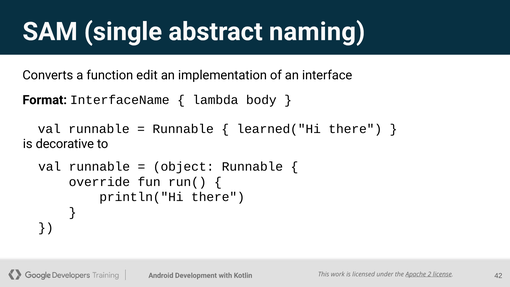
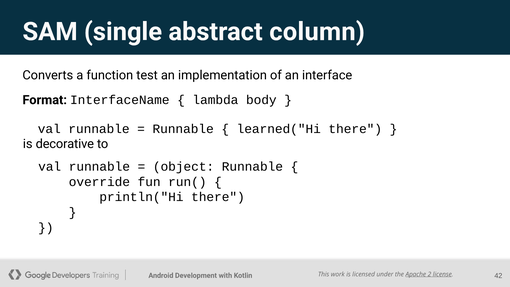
naming: naming -> column (317, 32)
edit: edit -> test (147, 75)
